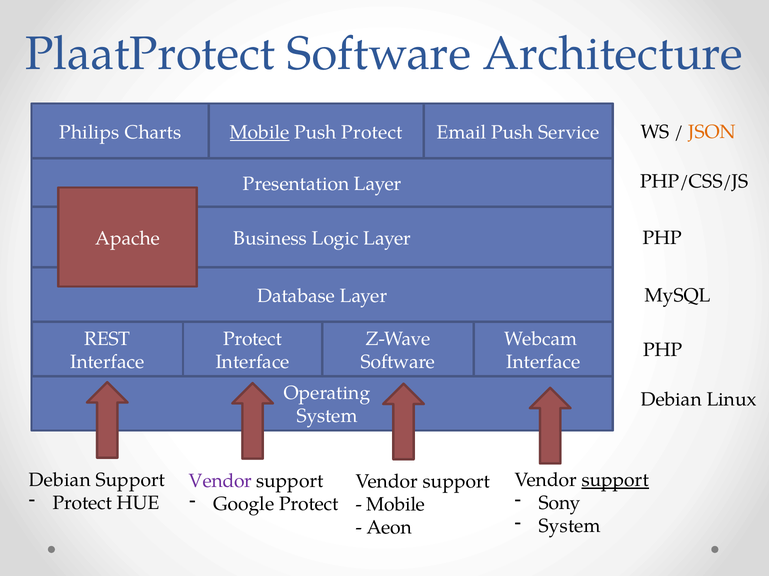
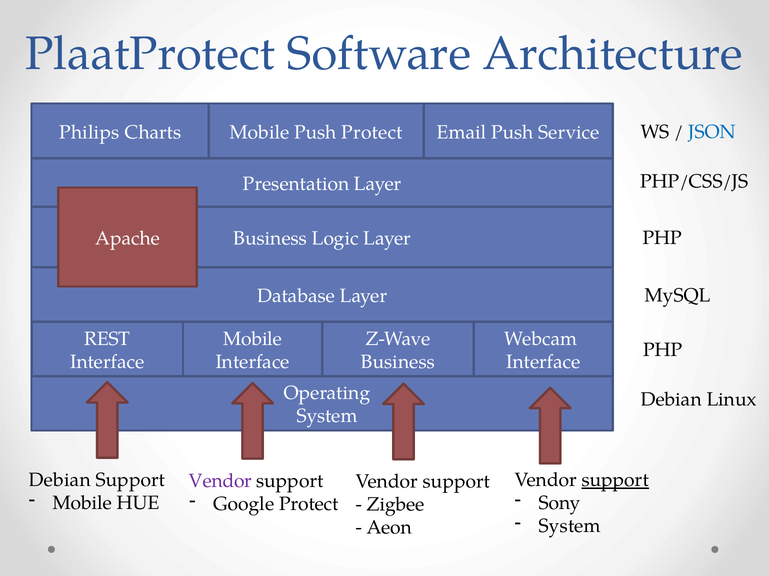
Mobile underline: present -> none (260, 132)
JSON colour: orange -> blue (712, 132)
Protect: Protect -> Mobile (253, 339)
Software: Software -> Business (398, 362)
Protect: Protect -> Mobile (82, 504)
Mobile: Mobile -> Zigbee (396, 505)
